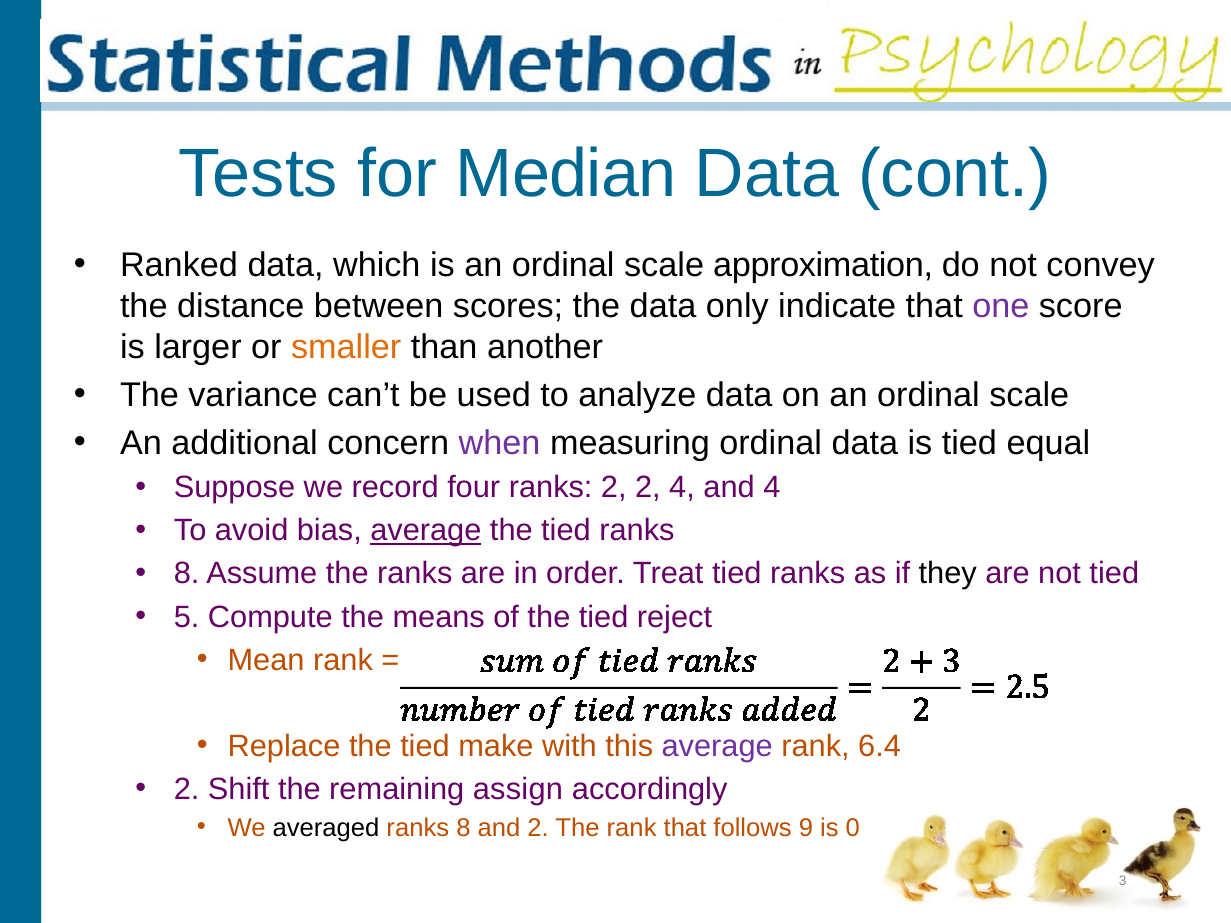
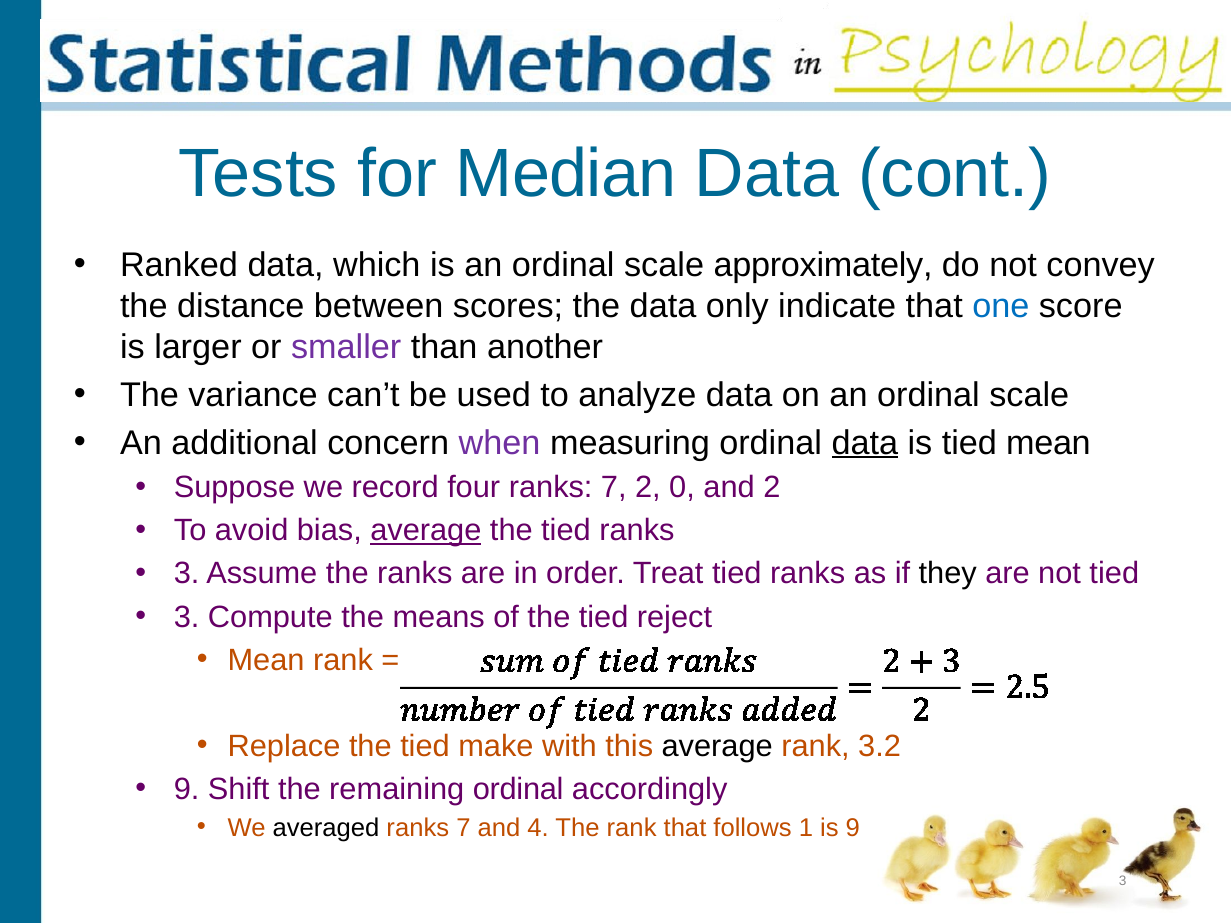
approximation: approximation -> approximately (823, 265)
one colour: purple -> blue (1001, 306)
smaller colour: orange -> purple (346, 347)
data underline: none -> present (865, 443)
tied equal: equal -> mean (1048, 443)
four ranks 2: 2 -> 7 (614, 488)
2 4: 4 -> 0 (682, 488)
and 4: 4 -> 2 (772, 488)
8: 8 -> 3 (187, 574)
5: 5 -> 3 (187, 617)
average colour: purple -> black (717, 746)
6.4: 6.4 -> 3.2 (880, 746)
2: 2 -> 9 (187, 789)
remaining assign: assign -> ordinal (518, 789)
8: 8 -> 7 (463, 828)
and 2: 2 -> 4 (538, 828)
9: 9 -> 1 (806, 828)
is 0: 0 -> 9 (853, 828)
